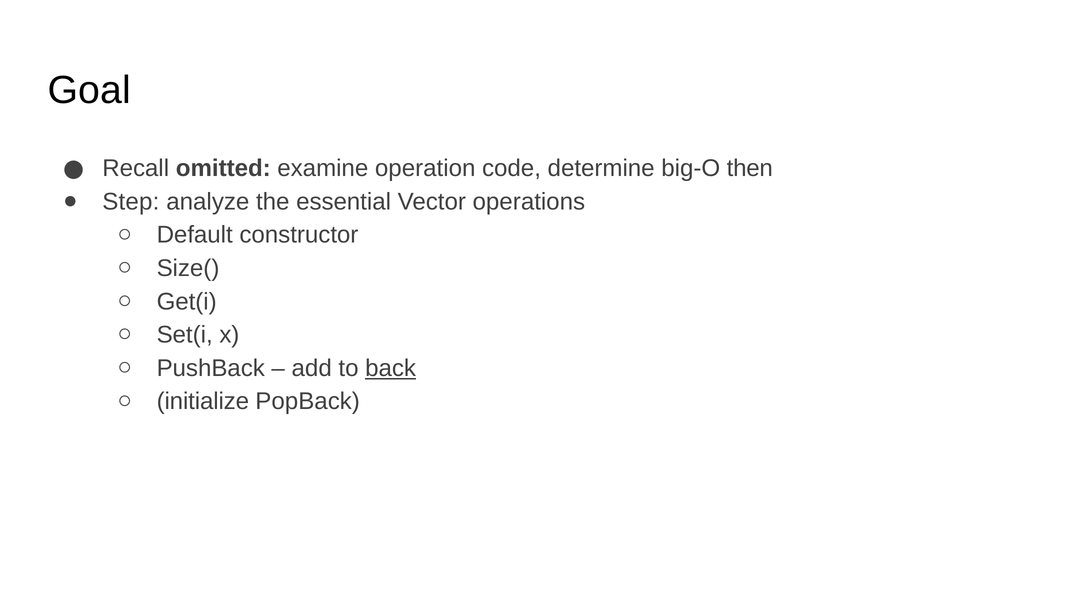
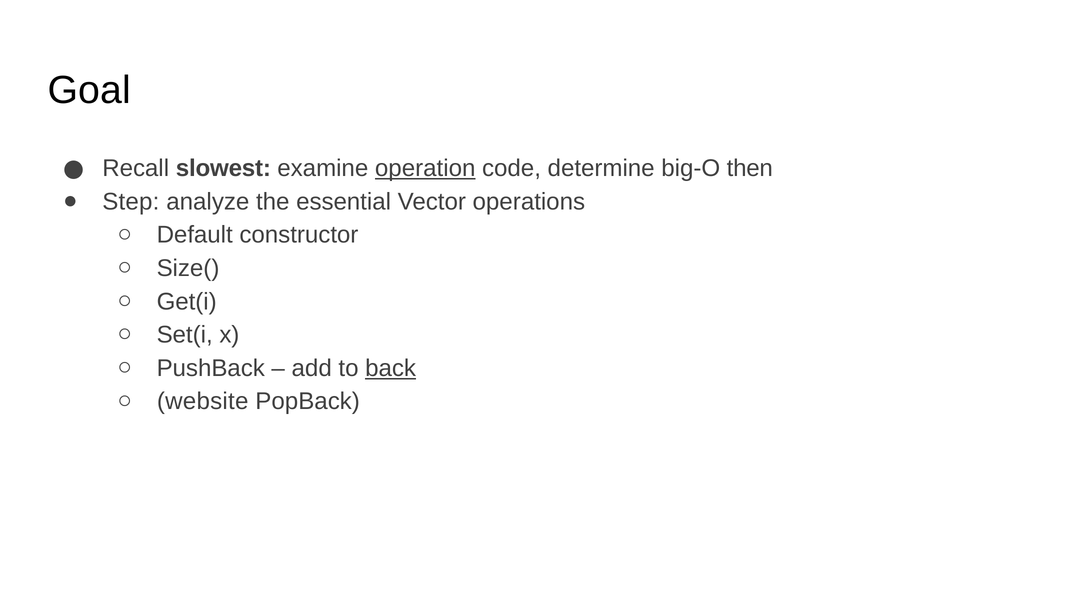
omitted: omitted -> slowest (223, 168)
operation underline: none -> present (425, 168)
initialize: initialize -> website (203, 401)
